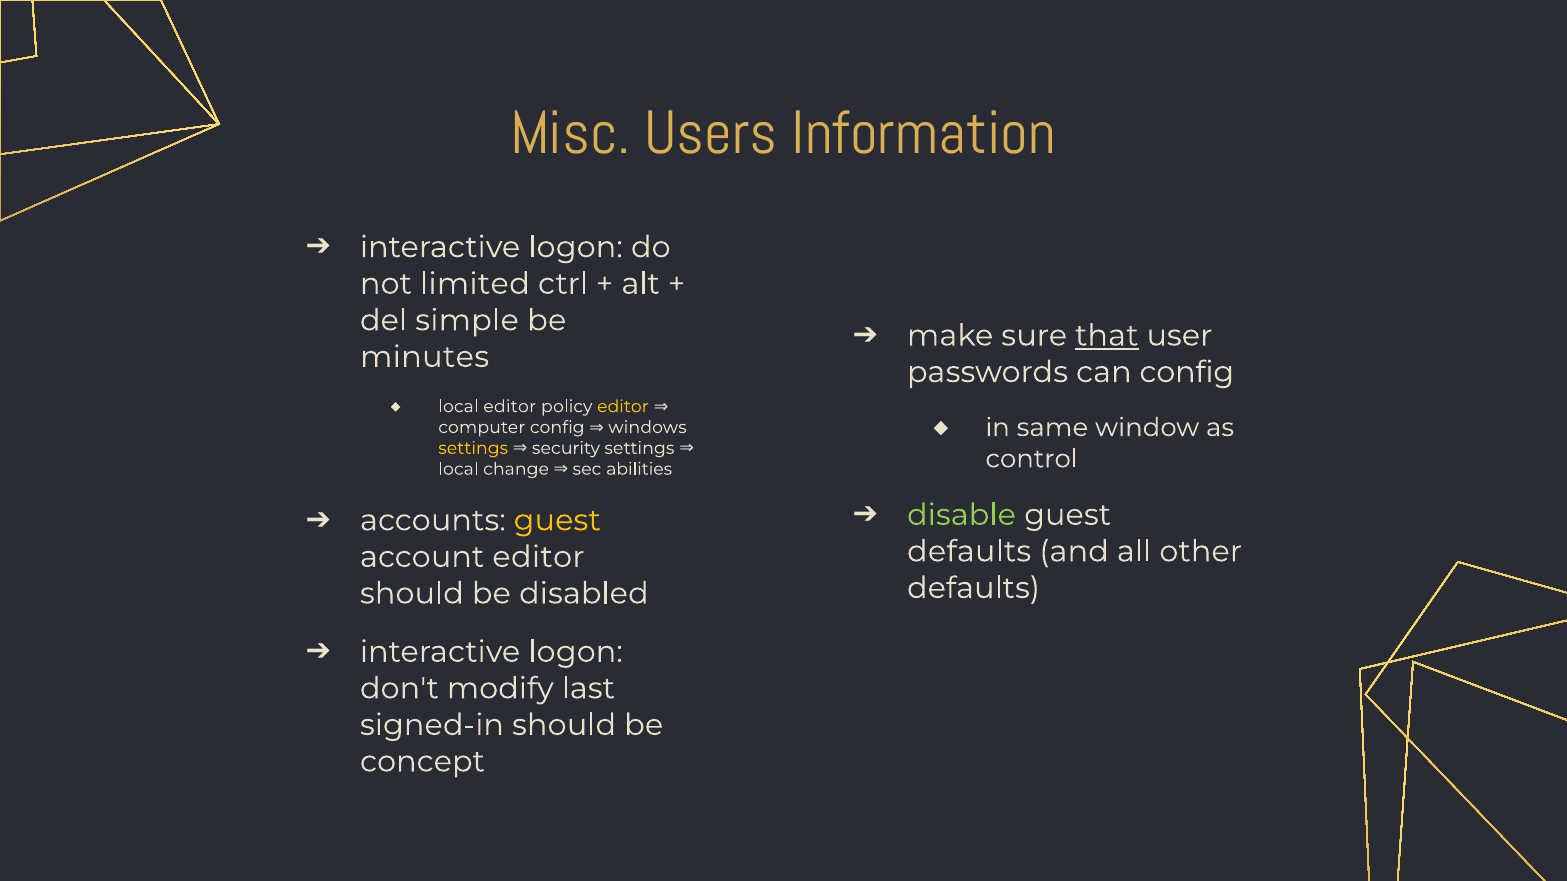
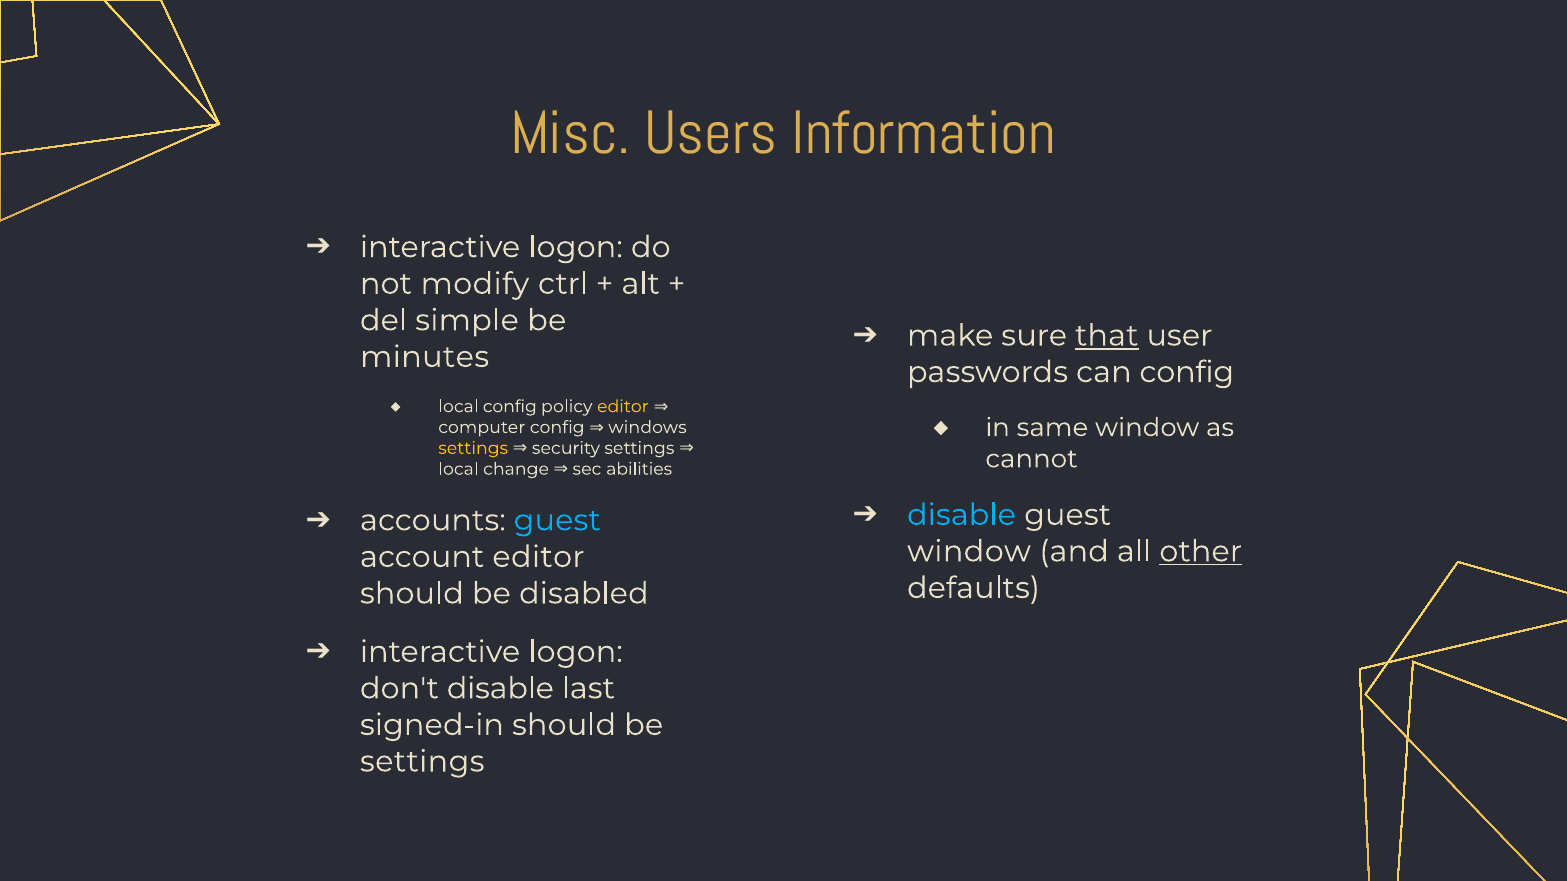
limited: limited -> modify (475, 284)
local editor: editor -> config (510, 407)
control: control -> cannot (1032, 459)
disable colour: light green -> light blue (961, 515)
guest colour: yellow -> light blue (557, 521)
defaults: defaults -> window (969, 552)
other underline: none -> present (1201, 552)
don't modify: modify -> disable (500, 689)
concept: concept -> settings (422, 762)
